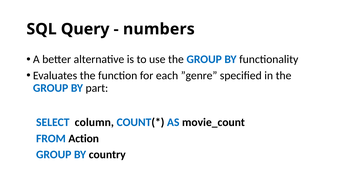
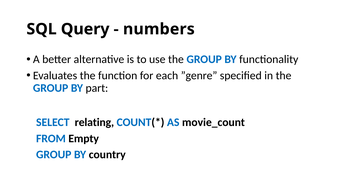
column: column -> relating (94, 123)
Action: Action -> Empty (84, 139)
